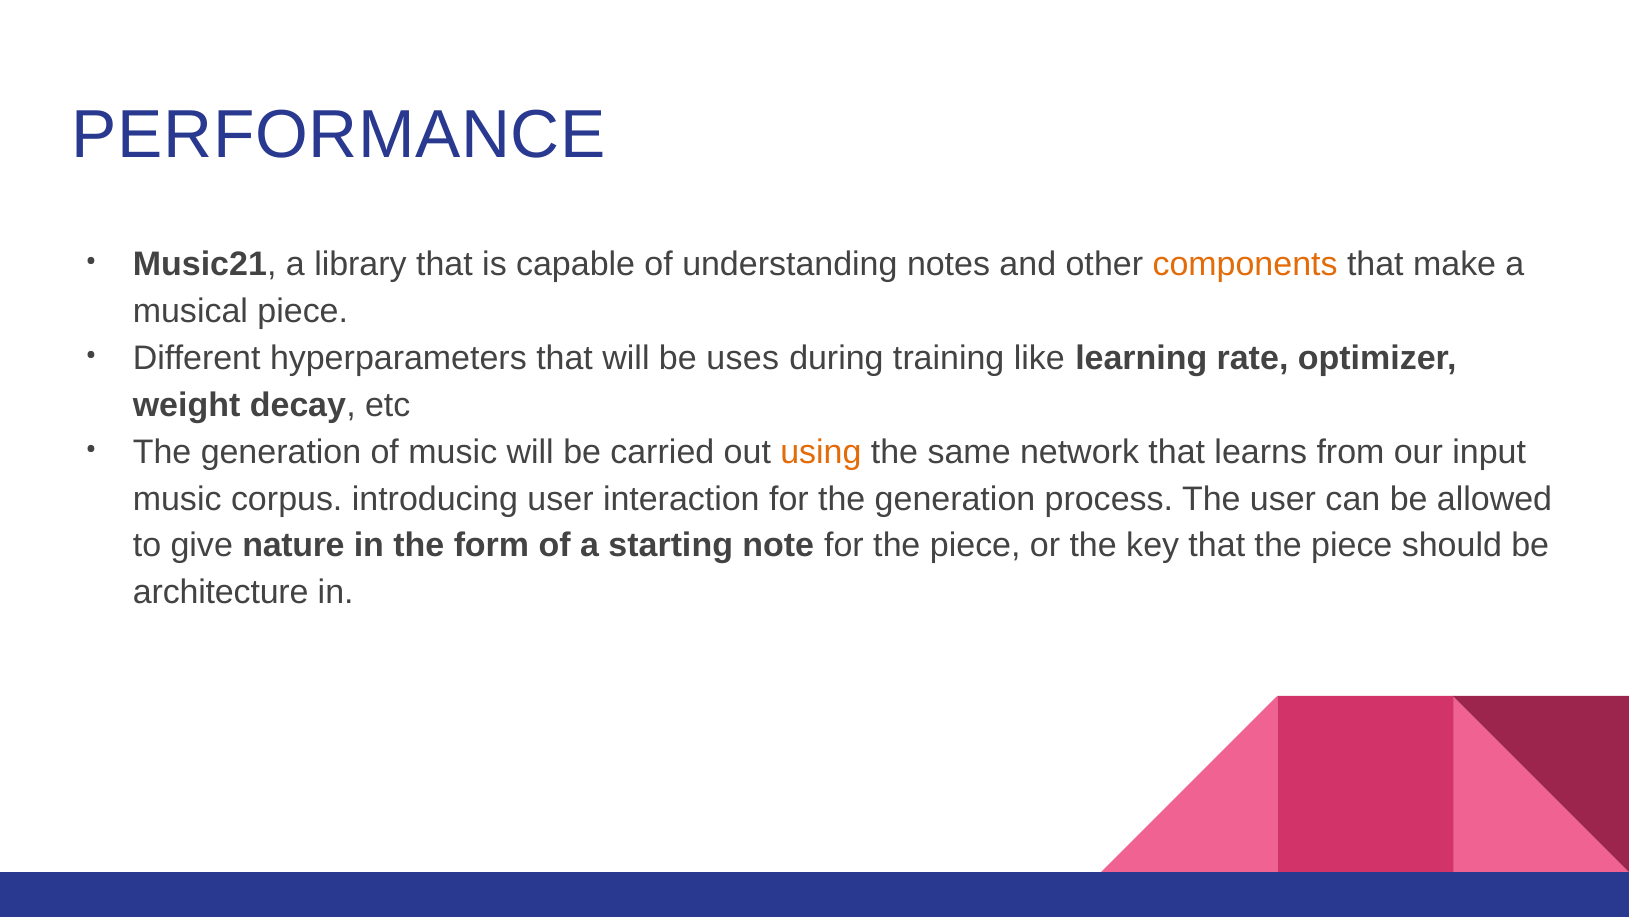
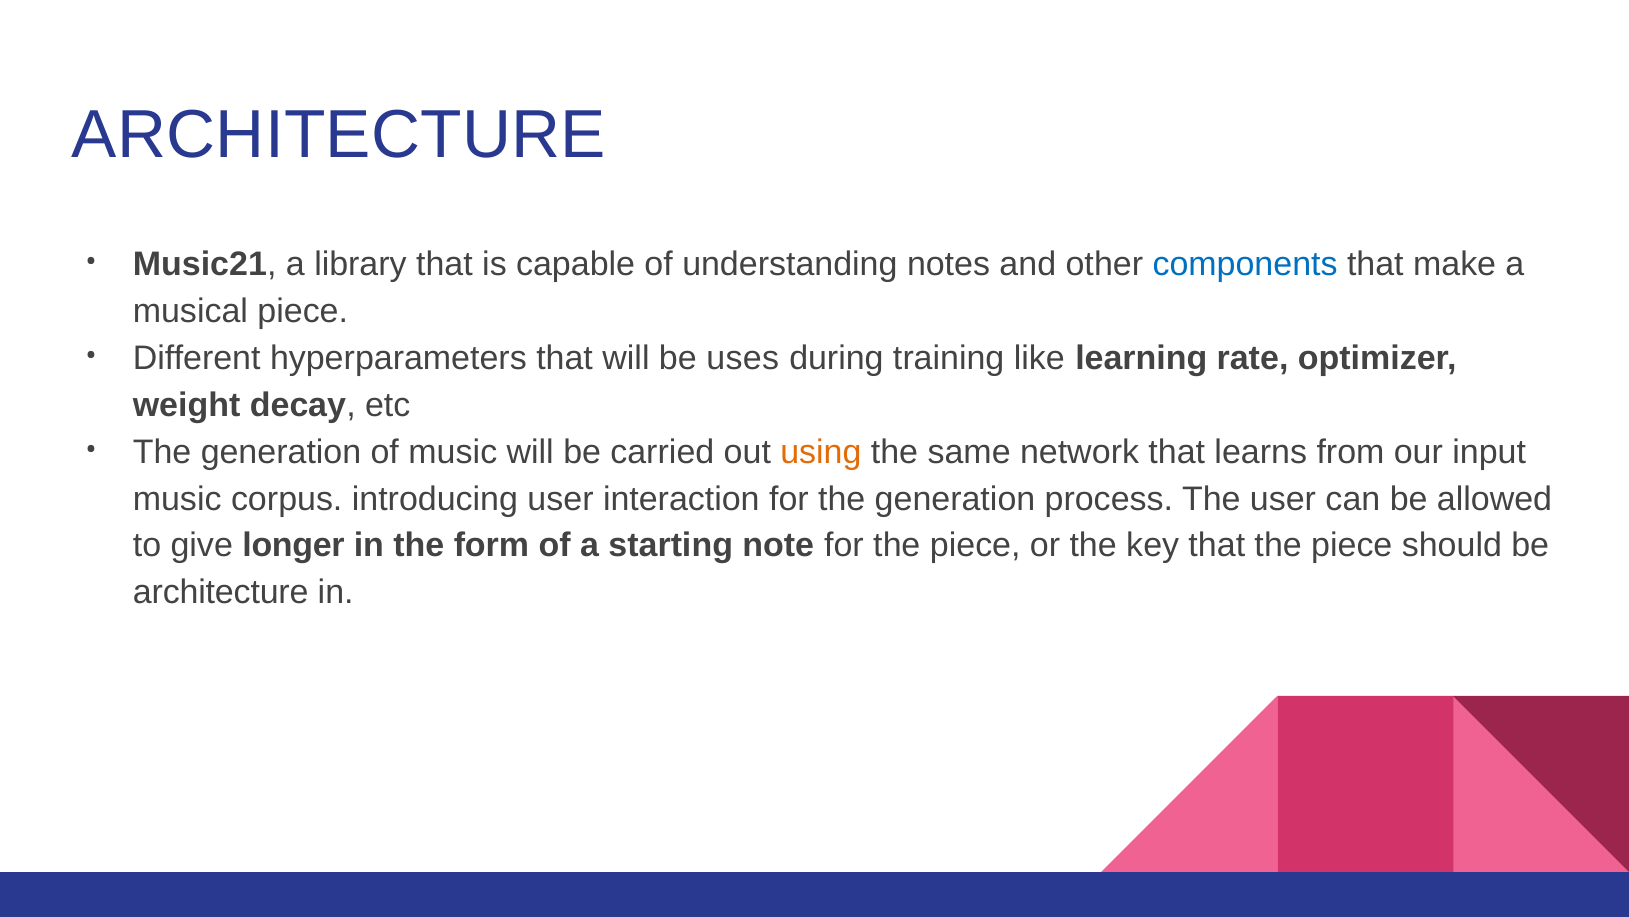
PERFORMANCE: PERFORMANCE -> ARCHITECTURE (339, 135)
components colour: orange -> blue (1245, 264)
nature: nature -> longer (294, 545)
